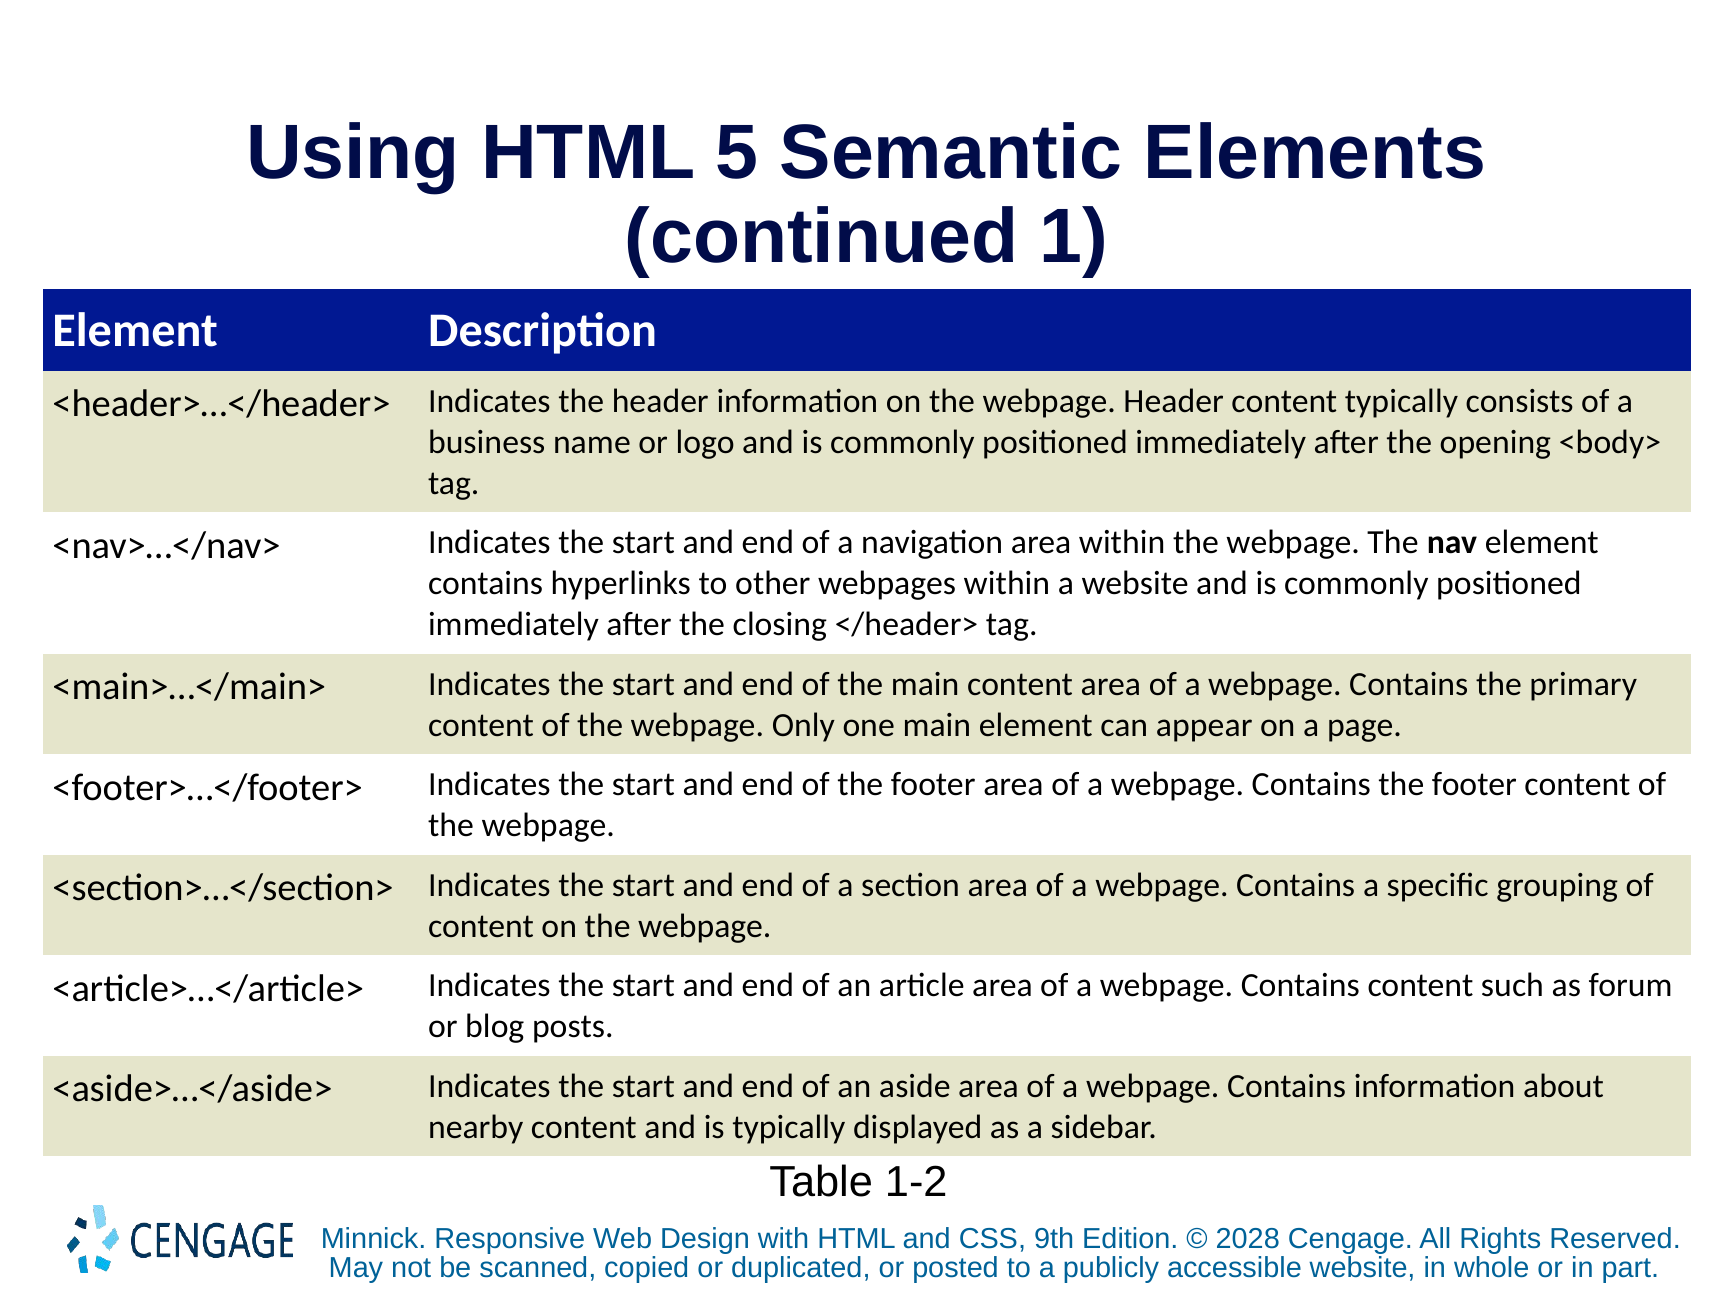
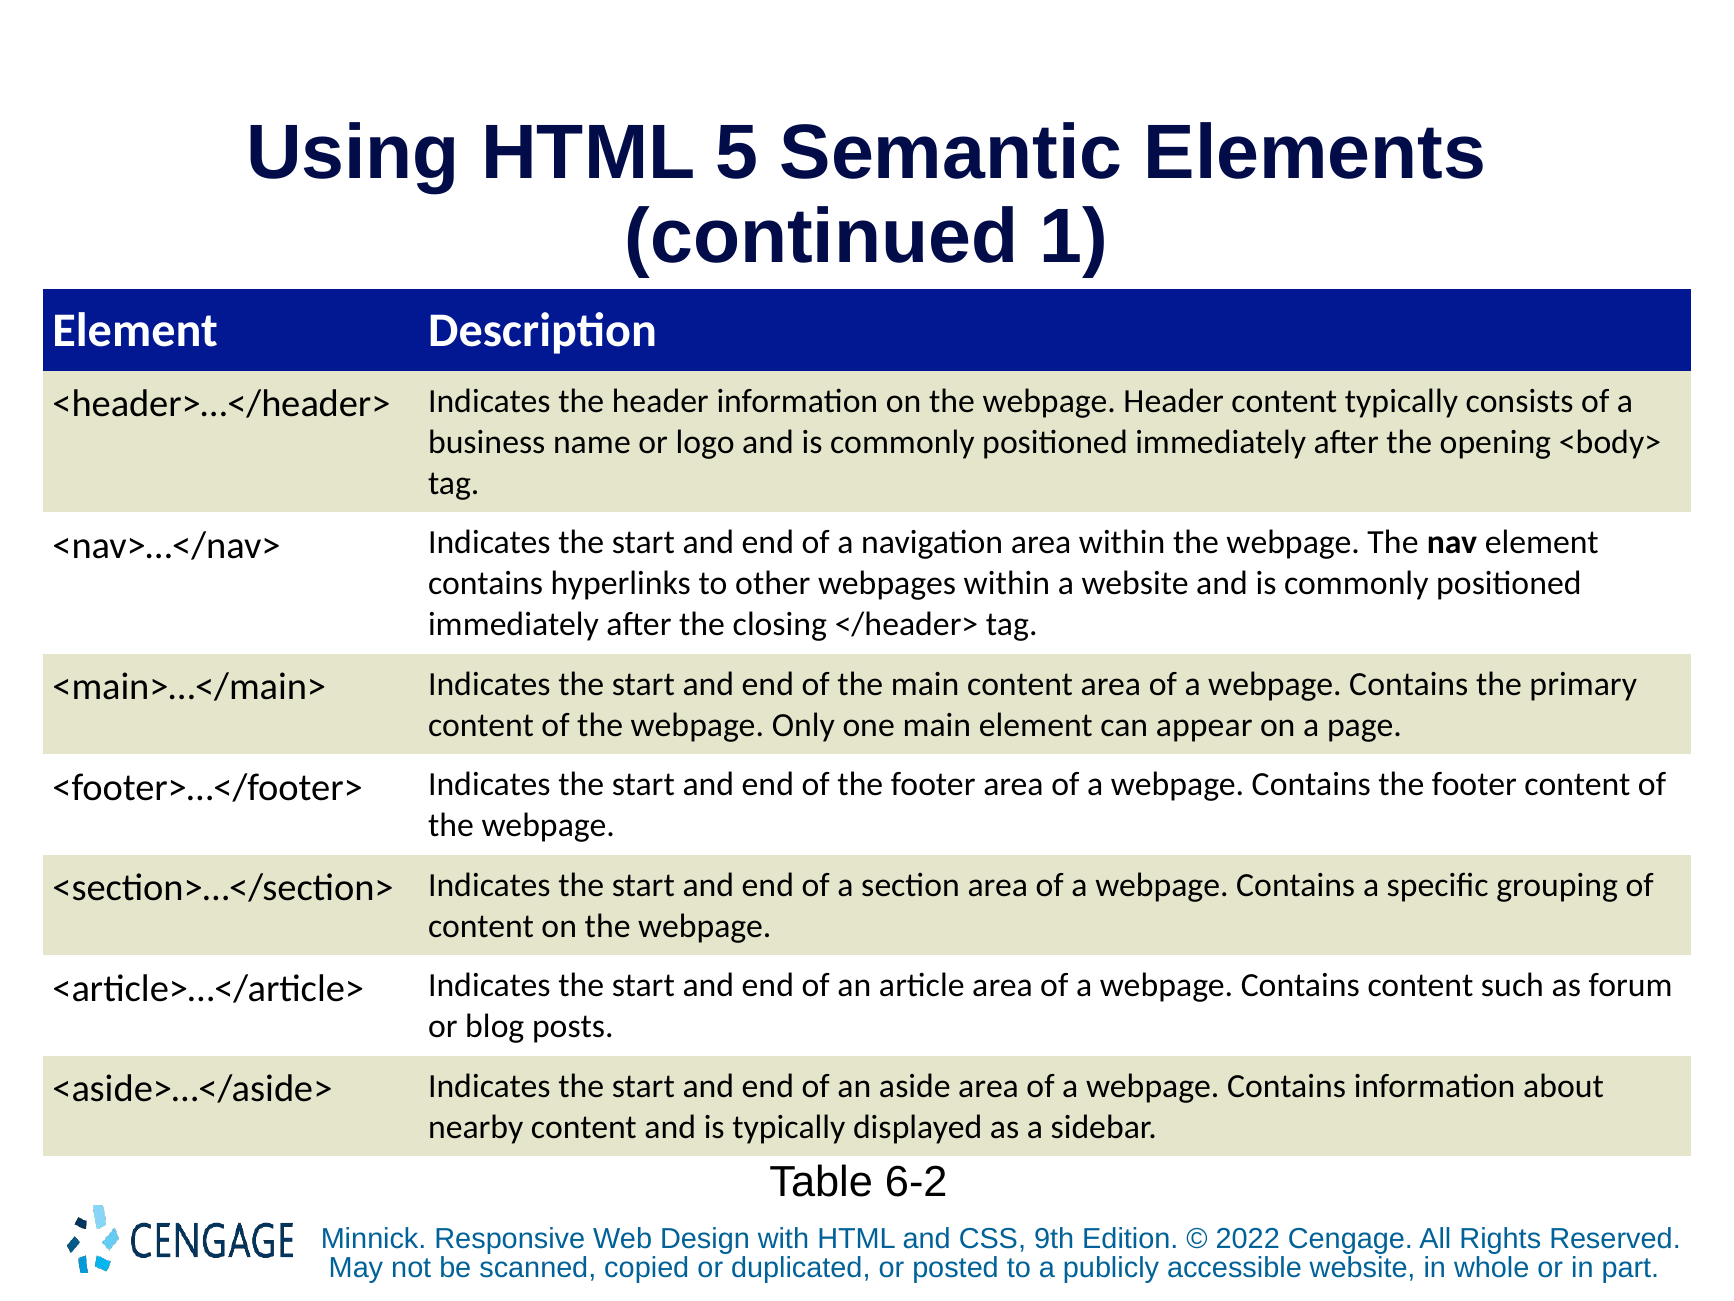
1-2: 1-2 -> 6-2 (916, 1182)
2028: 2028 -> 2022 (1248, 1239)
